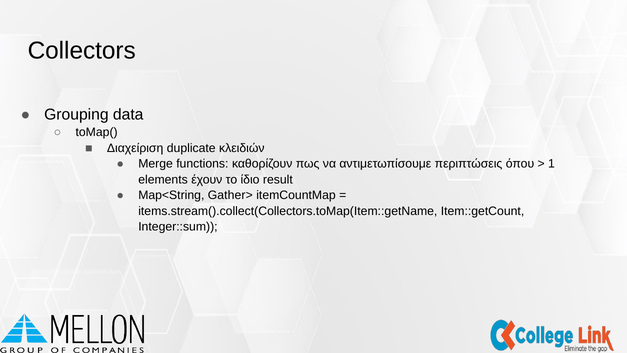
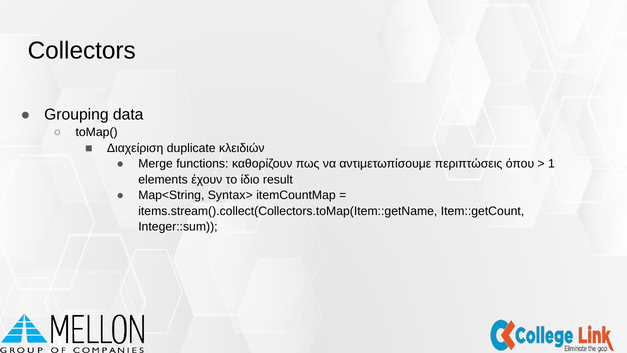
Gather>: Gather> -> Syntax> (230, 195)
